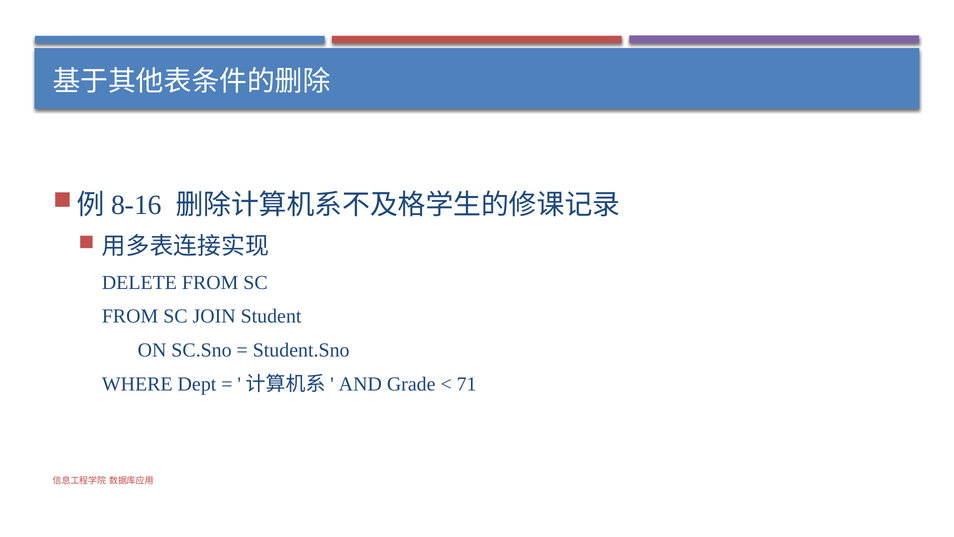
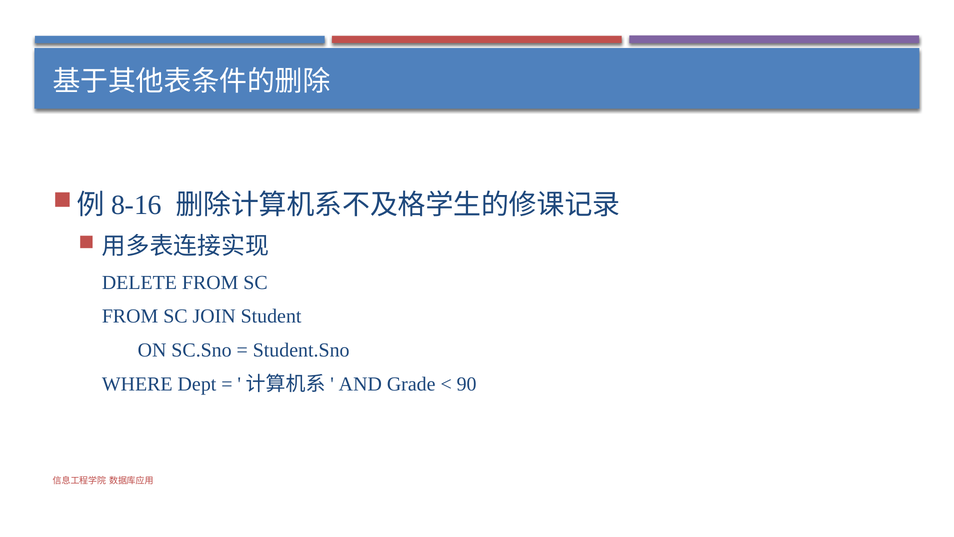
71: 71 -> 90 (467, 384)
